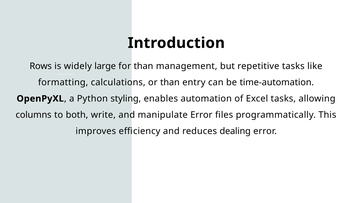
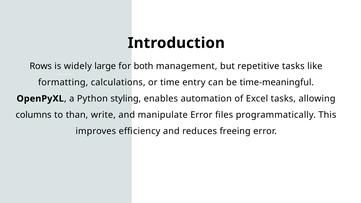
for than: than -> both (144, 66)
or than: than -> time (170, 82)
time-automation: time-automation -> time-meaningful (277, 82)
both: both -> than (77, 115)
dealing: dealing -> freeing (235, 131)
